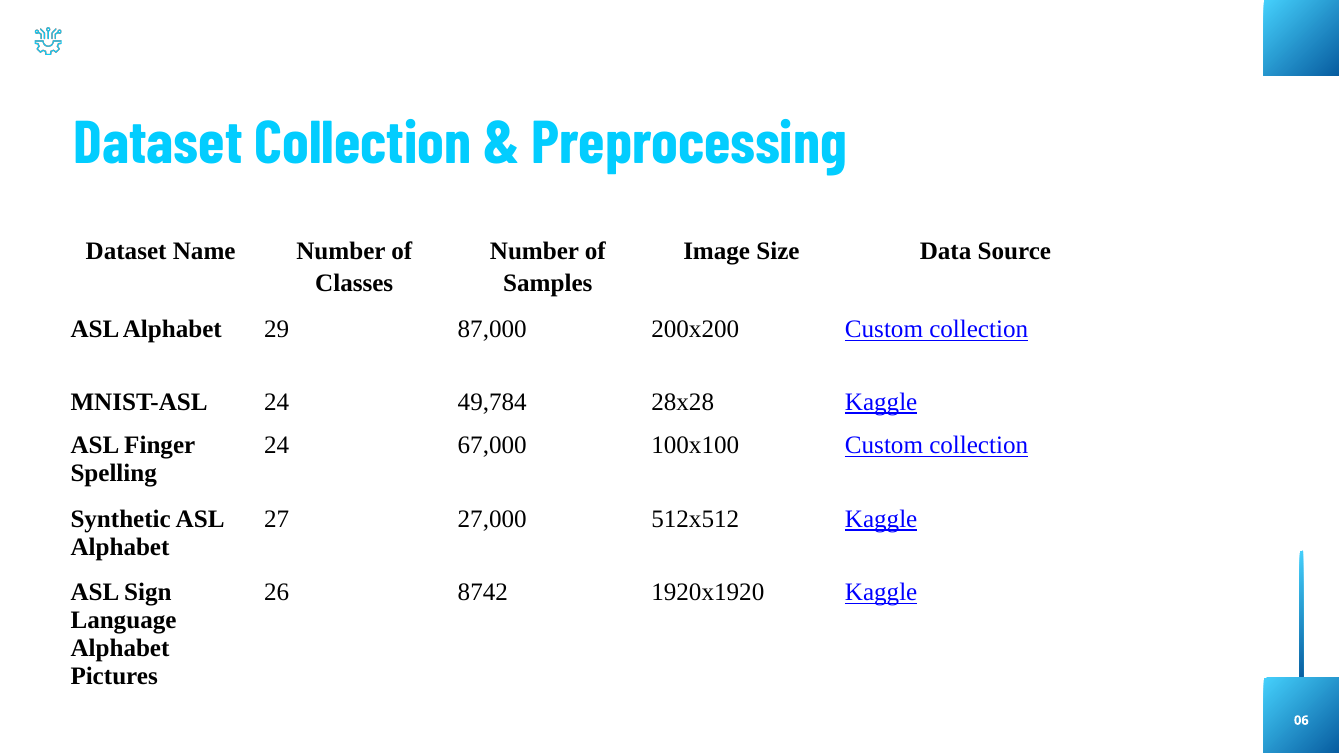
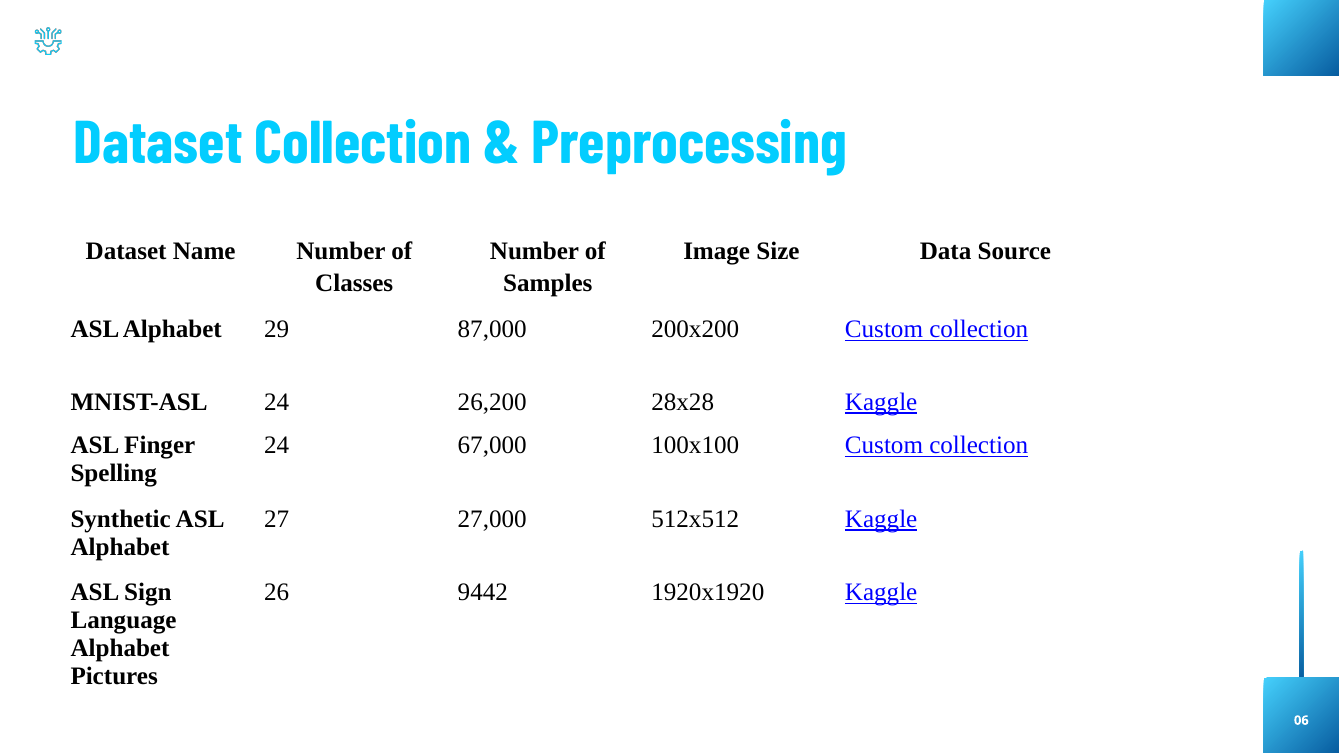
49,784: 49,784 -> 26,200 (492, 402)
8742: 8742 -> 9442 (483, 593)
